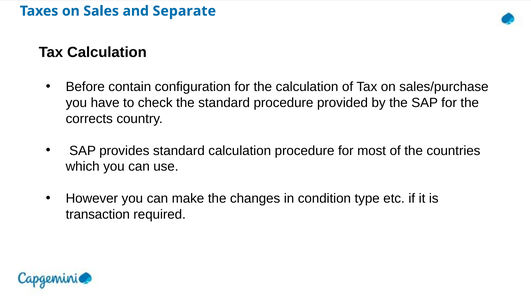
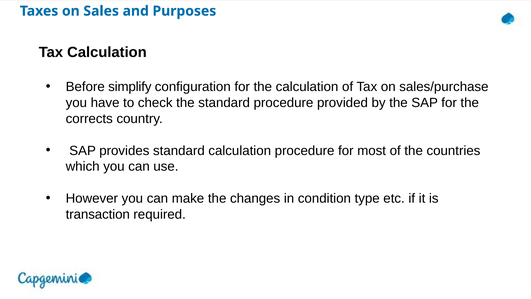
Separate: Separate -> Purposes (184, 11)
contain: contain -> simplify (130, 87)
